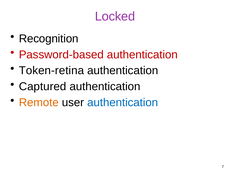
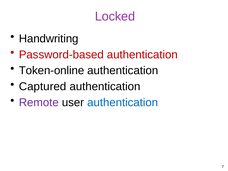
Recognition: Recognition -> Handwriting (49, 39)
Token-retina: Token-retina -> Token-online (52, 71)
Remote colour: orange -> purple (39, 102)
